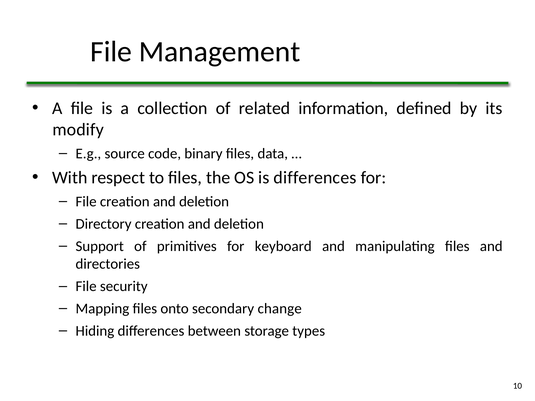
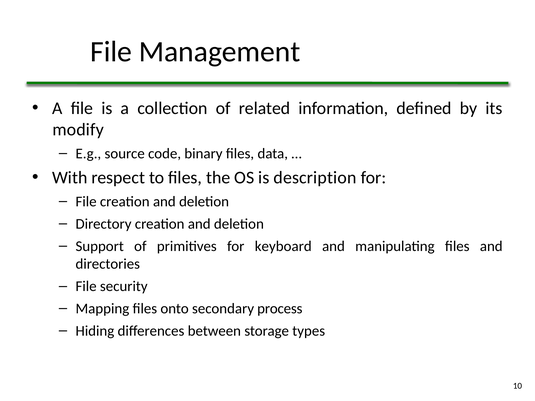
is differences: differences -> description (315, 178)
change: change -> process (280, 309)
